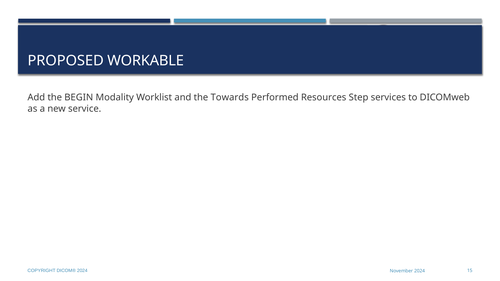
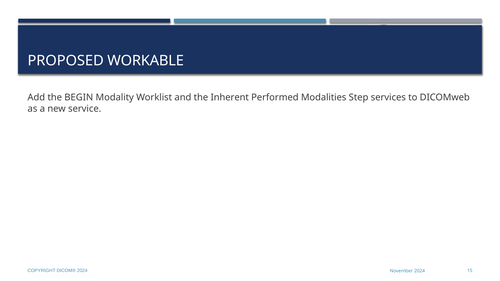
Towards: Towards -> Inherent (230, 98)
Resources: Resources -> Modalities (324, 98)
